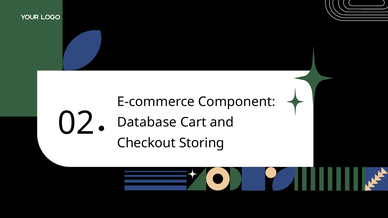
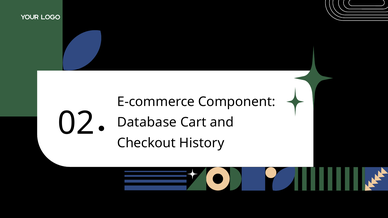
Storing: Storing -> History (202, 143)
